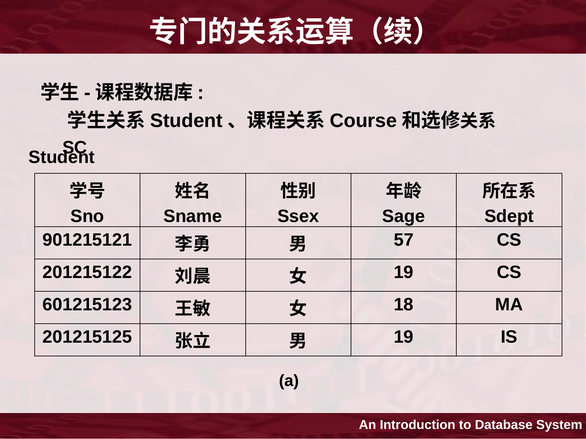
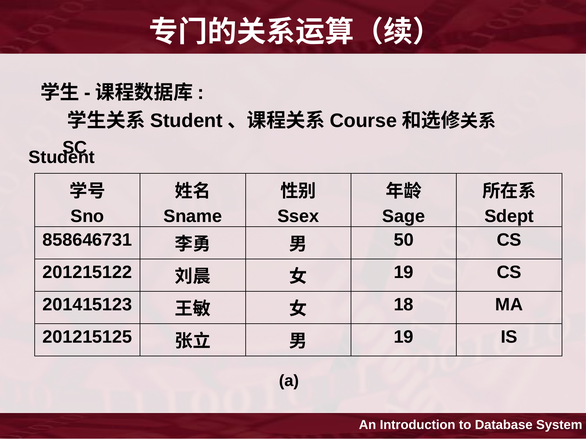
901215121: 901215121 -> 858646731 (87, 240)
57: 57 -> 50 (404, 240)
601215123: 601215123 -> 201415123 (87, 305)
